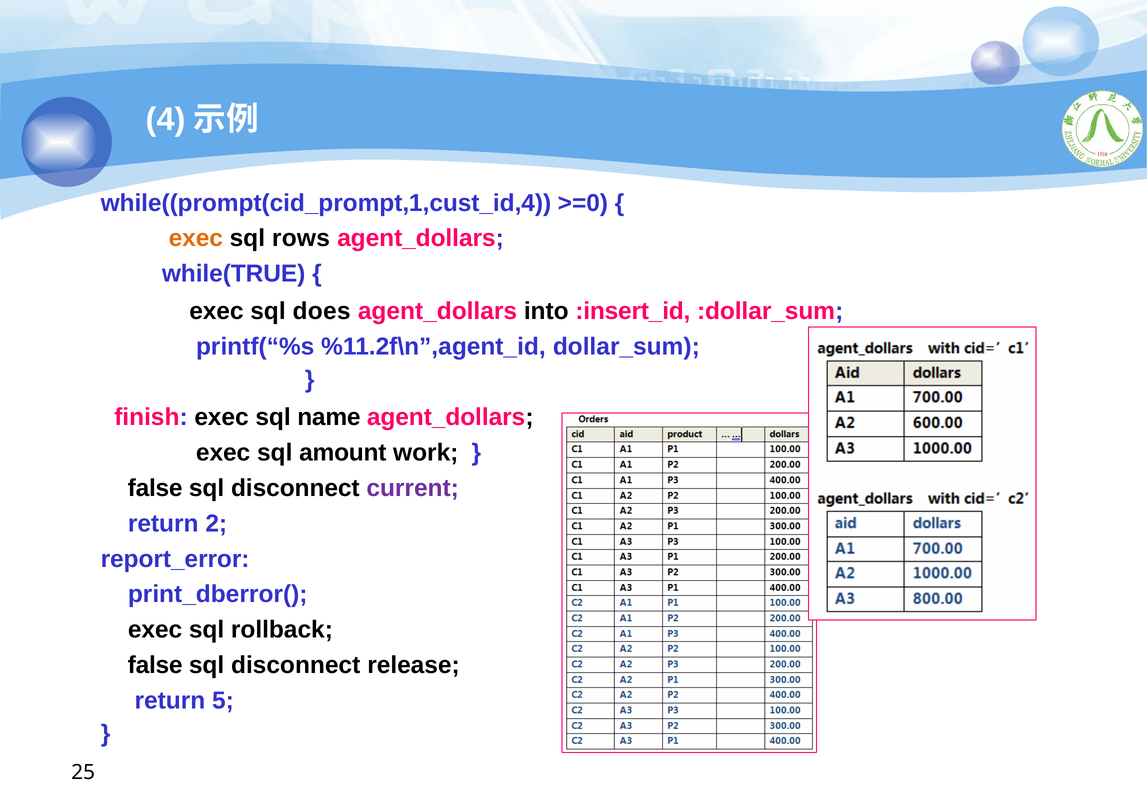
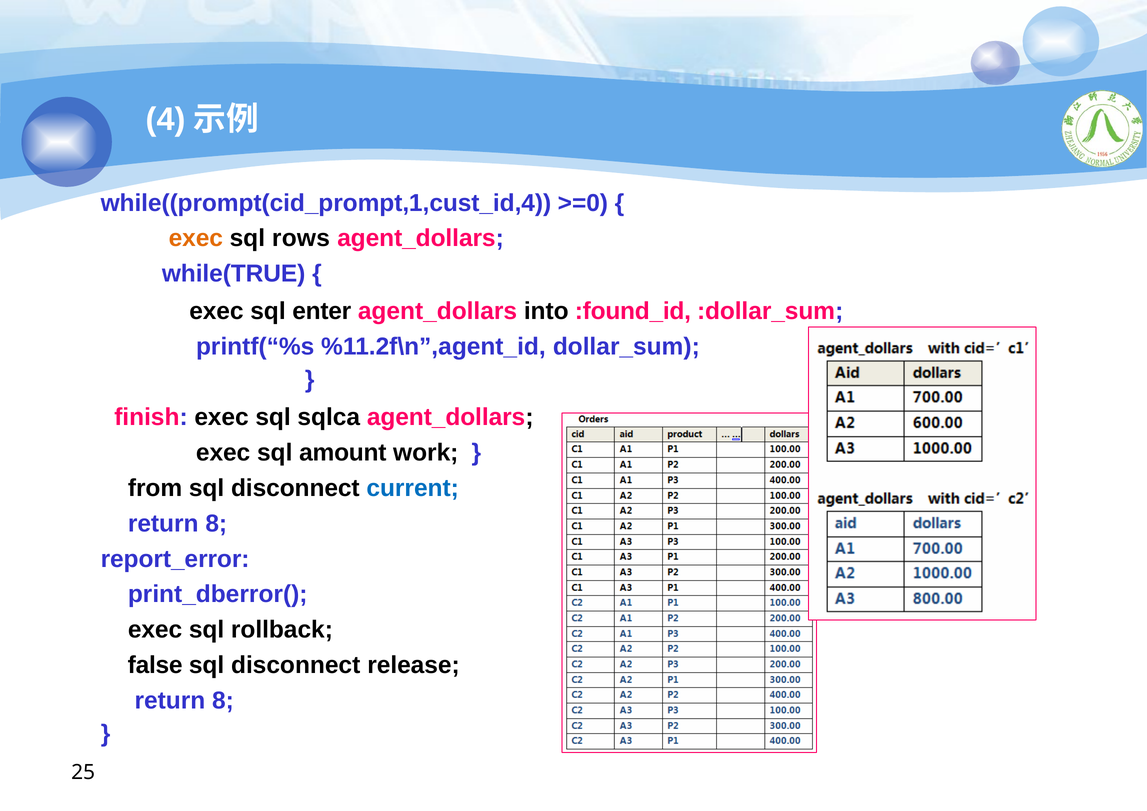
does: does -> enter (322, 311)
:insert_id: :insert_id -> :found_id (633, 311)
name: name -> sqlca (329, 417)
false: false -> from (155, 488)
current colour: purple -> blue (413, 488)
2: 2 -> 8 (216, 524)
5: 5 -> 8 (223, 701)
